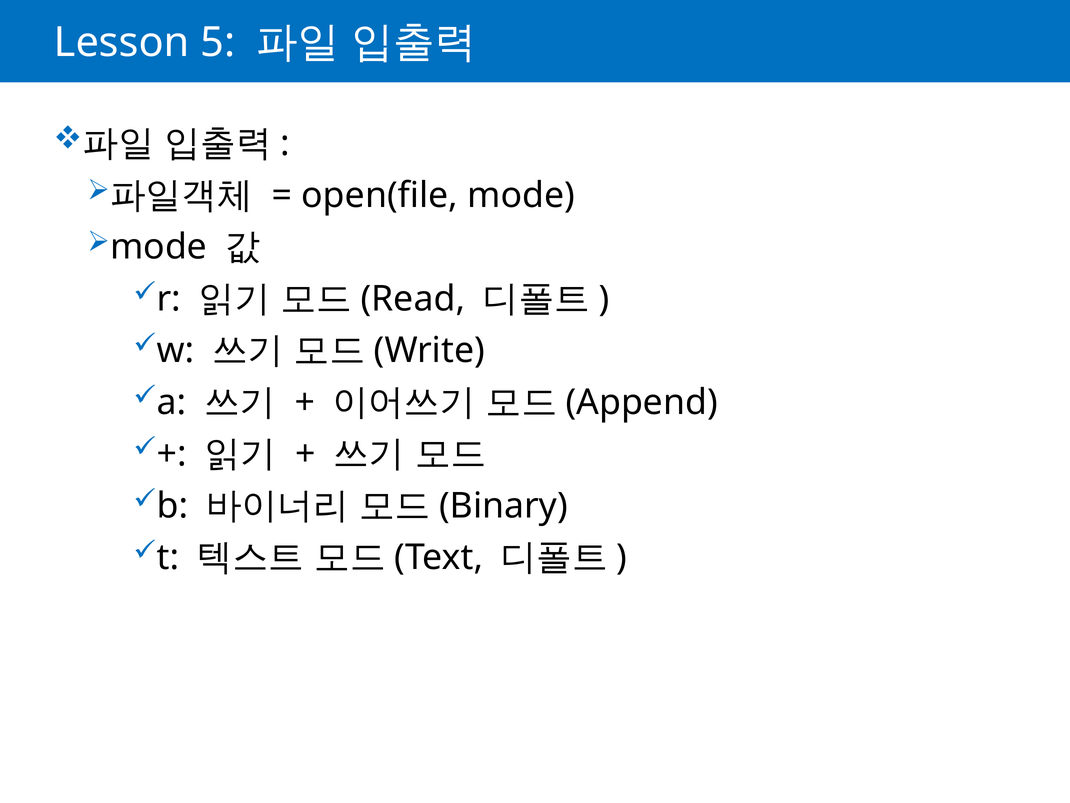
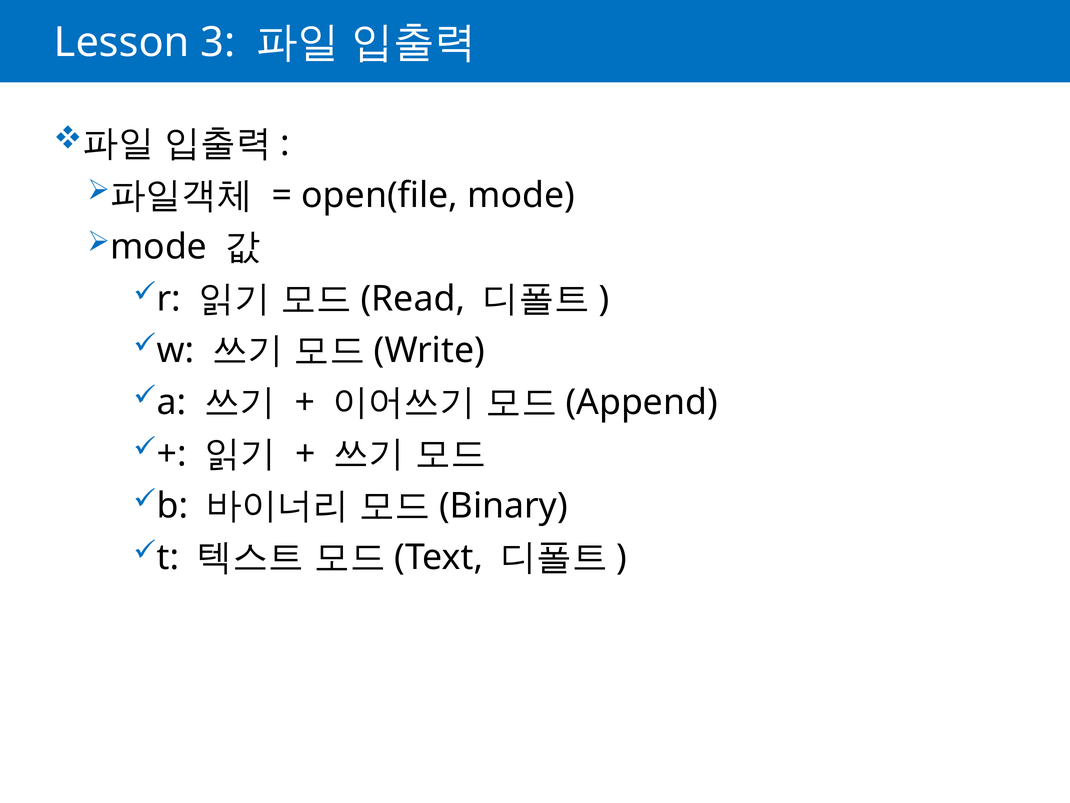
5: 5 -> 3 (218, 42)
